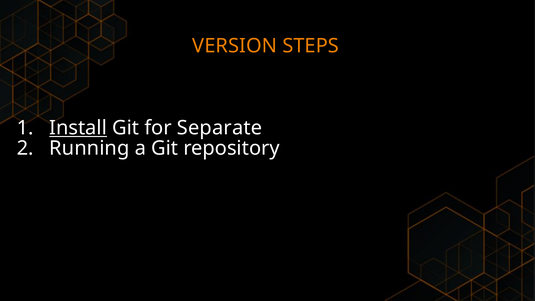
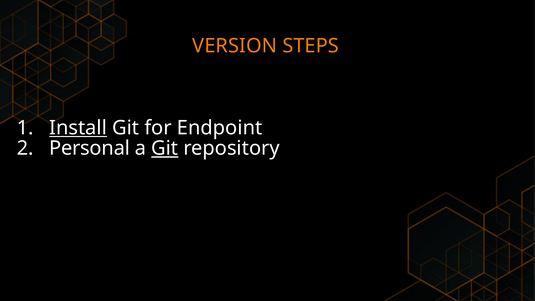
Separate: Separate -> Endpoint (220, 128)
Running: Running -> Personal (90, 148)
Git underline: none -> present (165, 148)
